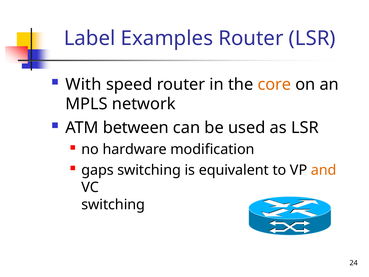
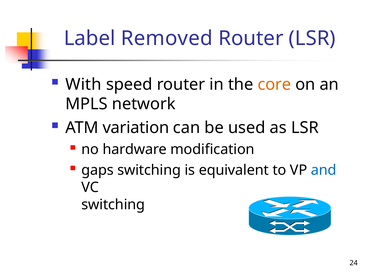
Examples: Examples -> Removed (167, 38)
between: between -> variation (136, 128)
and colour: orange -> blue (324, 170)
